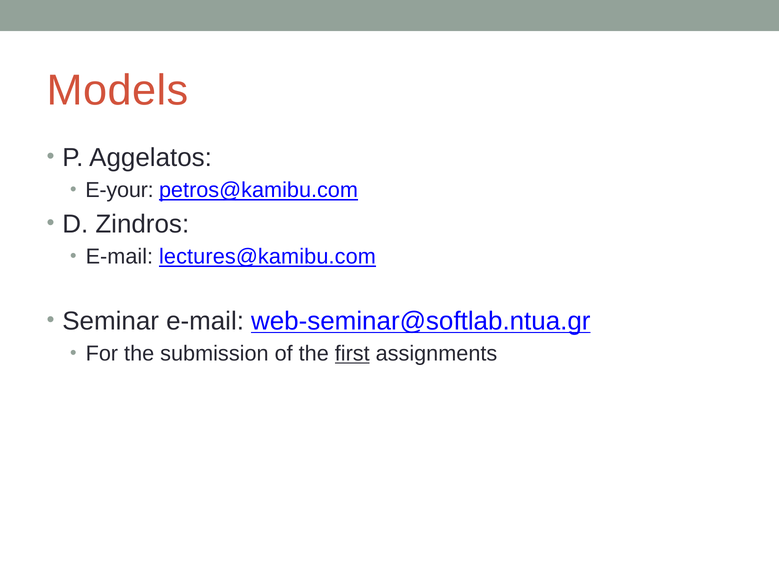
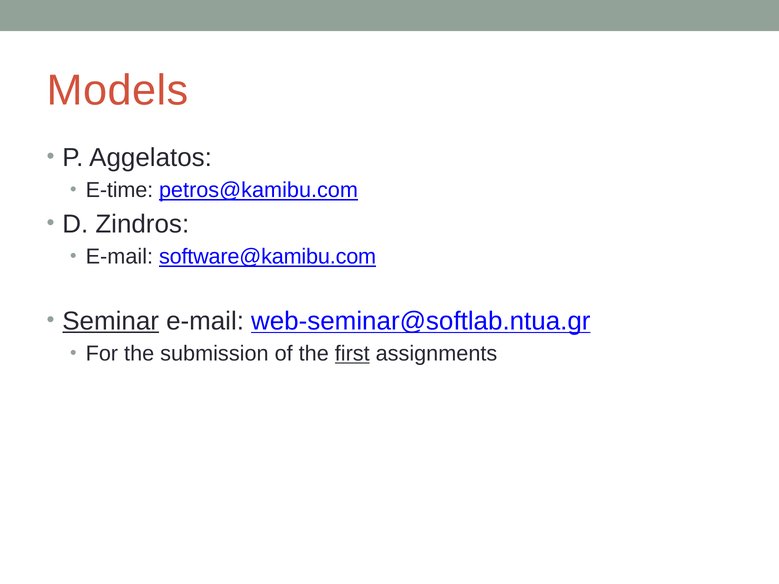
E-your: E-your -> E-time (119, 190)
lectures@kamibu.com: lectures@kamibu.com -> software@kamibu.com (268, 257)
Seminar underline: none -> present (111, 321)
